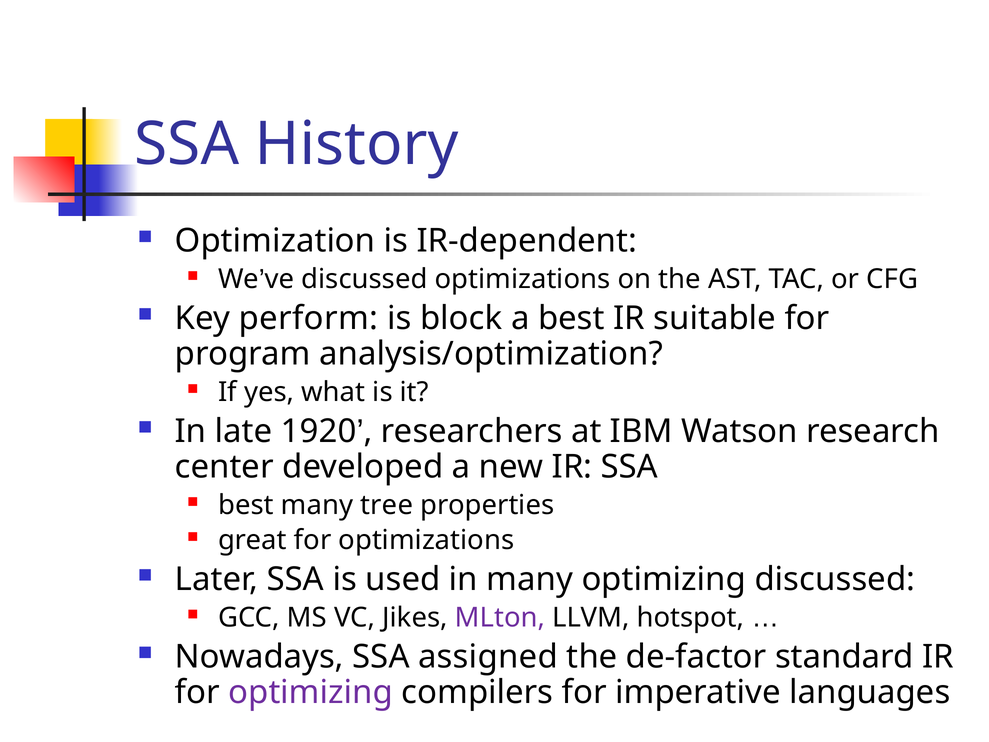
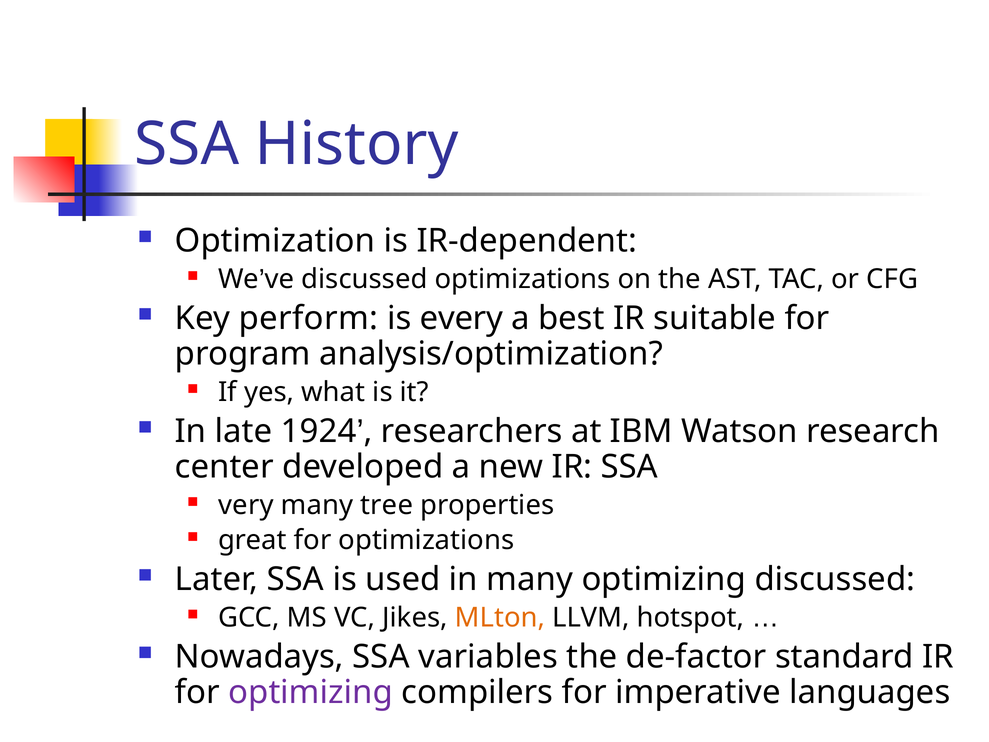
block: block -> every (461, 318)
1920: 1920 -> 1924 (319, 431)
best: best -> very (246, 505)
MLton colour: purple -> orange (500, 617)
assigned: assigned -> variables (488, 656)
